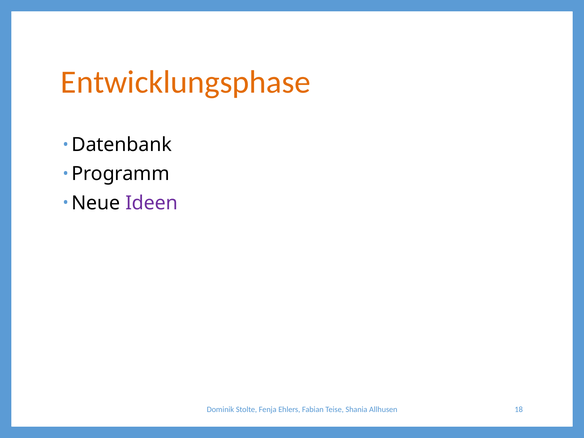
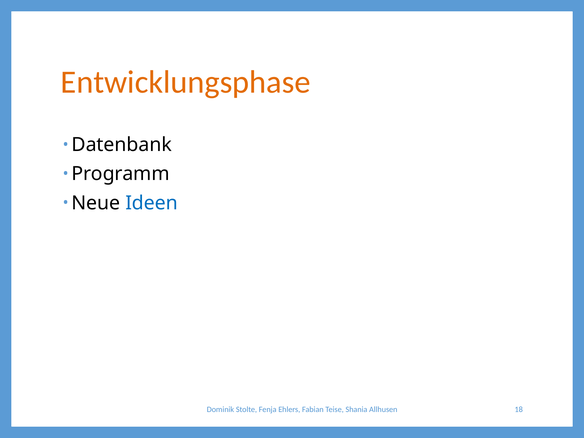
Ideen colour: purple -> blue (152, 203)
